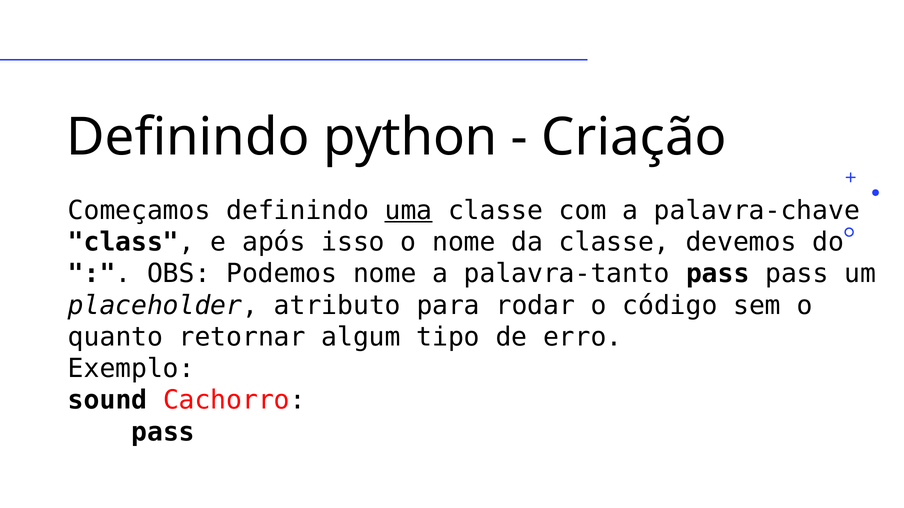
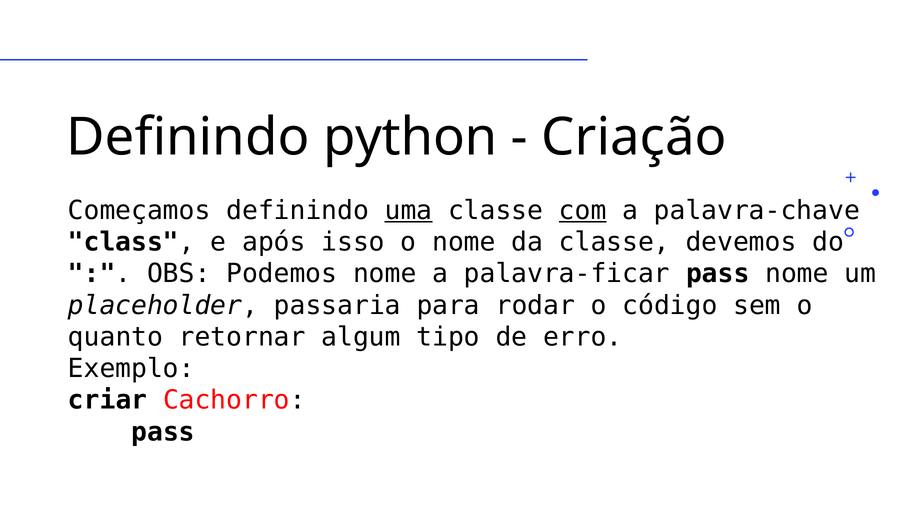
com underline: none -> present (583, 211)
palavra-tanto: palavra-tanto -> palavra-ficar (567, 274)
pass pass: pass -> nome (797, 274)
atributo: atributo -> passaria (337, 306)
sound: sound -> criar (108, 401)
